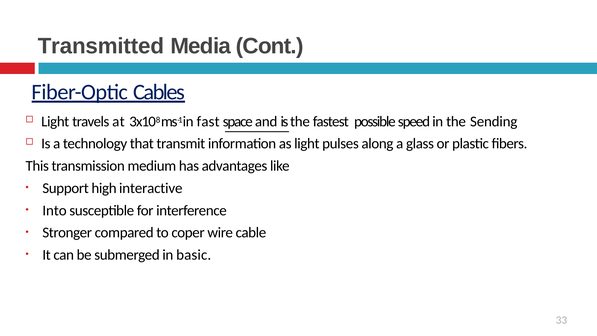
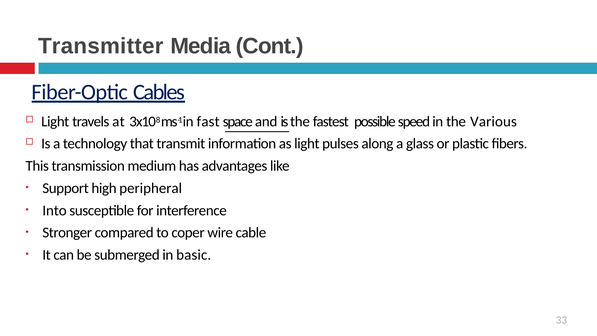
Transmitted: Transmitted -> Transmitter (101, 46)
Sending: Sending -> Various (494, 121)
interactive: interactive -> peripheral (151, 188)
